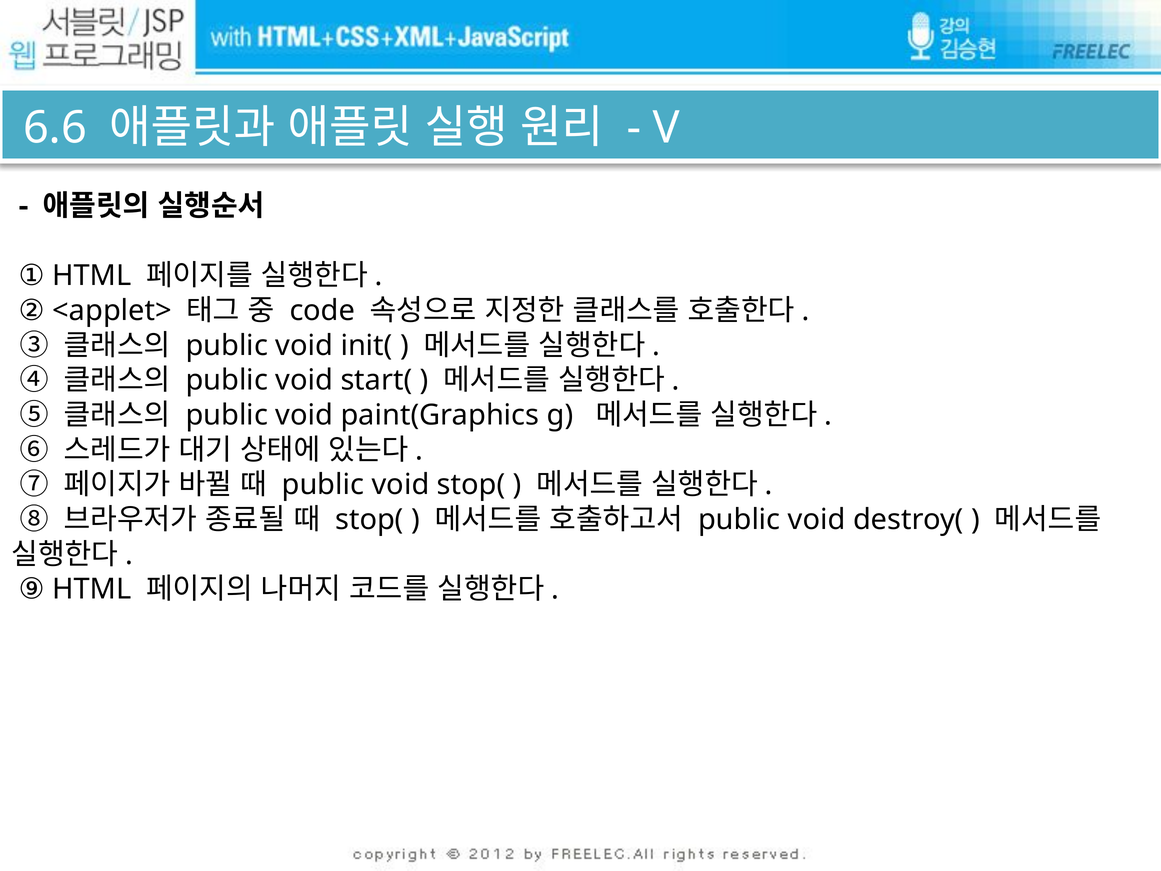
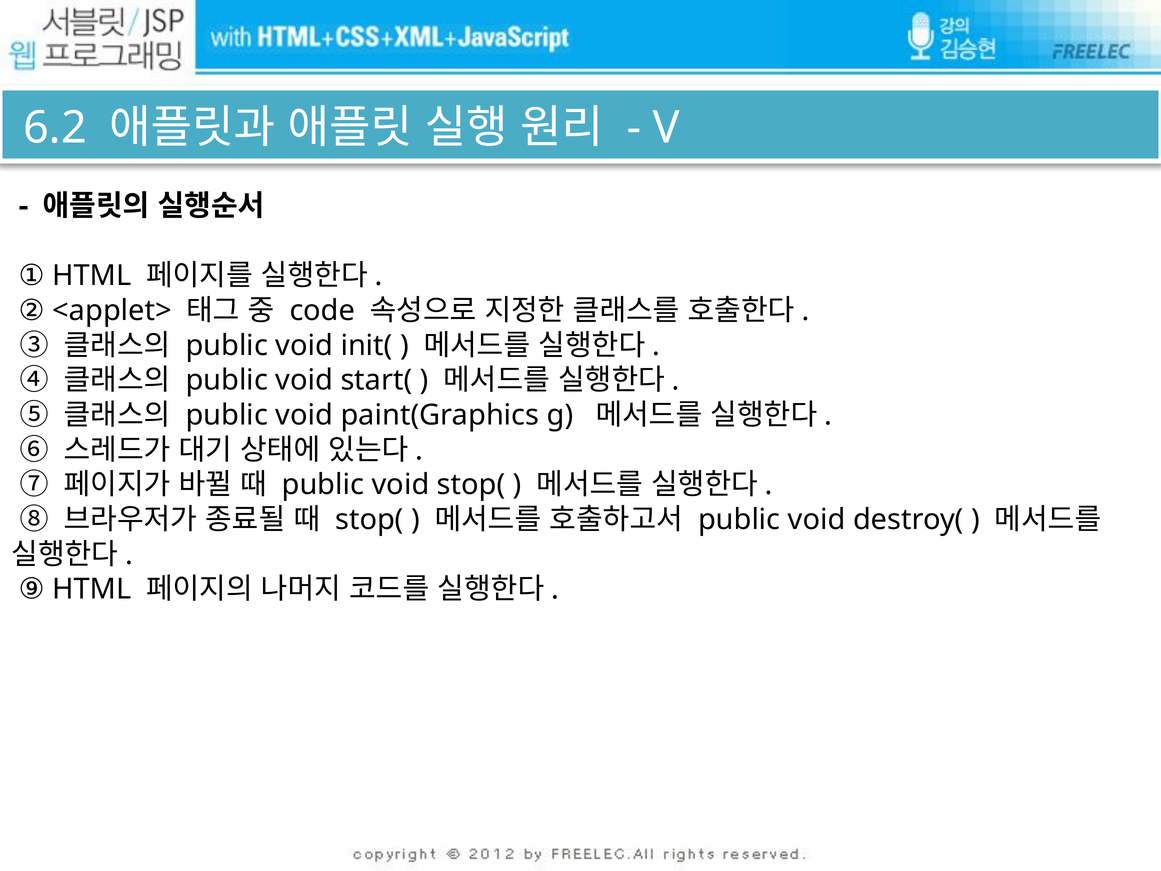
6.6: 6.6 -> 6.2 (55, 128)
